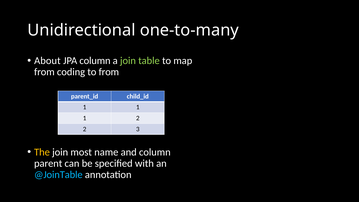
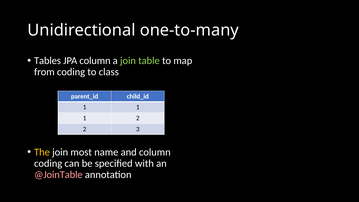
About: About -> Tables (48, 61)
to from: from -> class (109, 72)
parent: parent -> coding (48, 163)
@JoinTable colour: light blue -> pink (58, 175)
